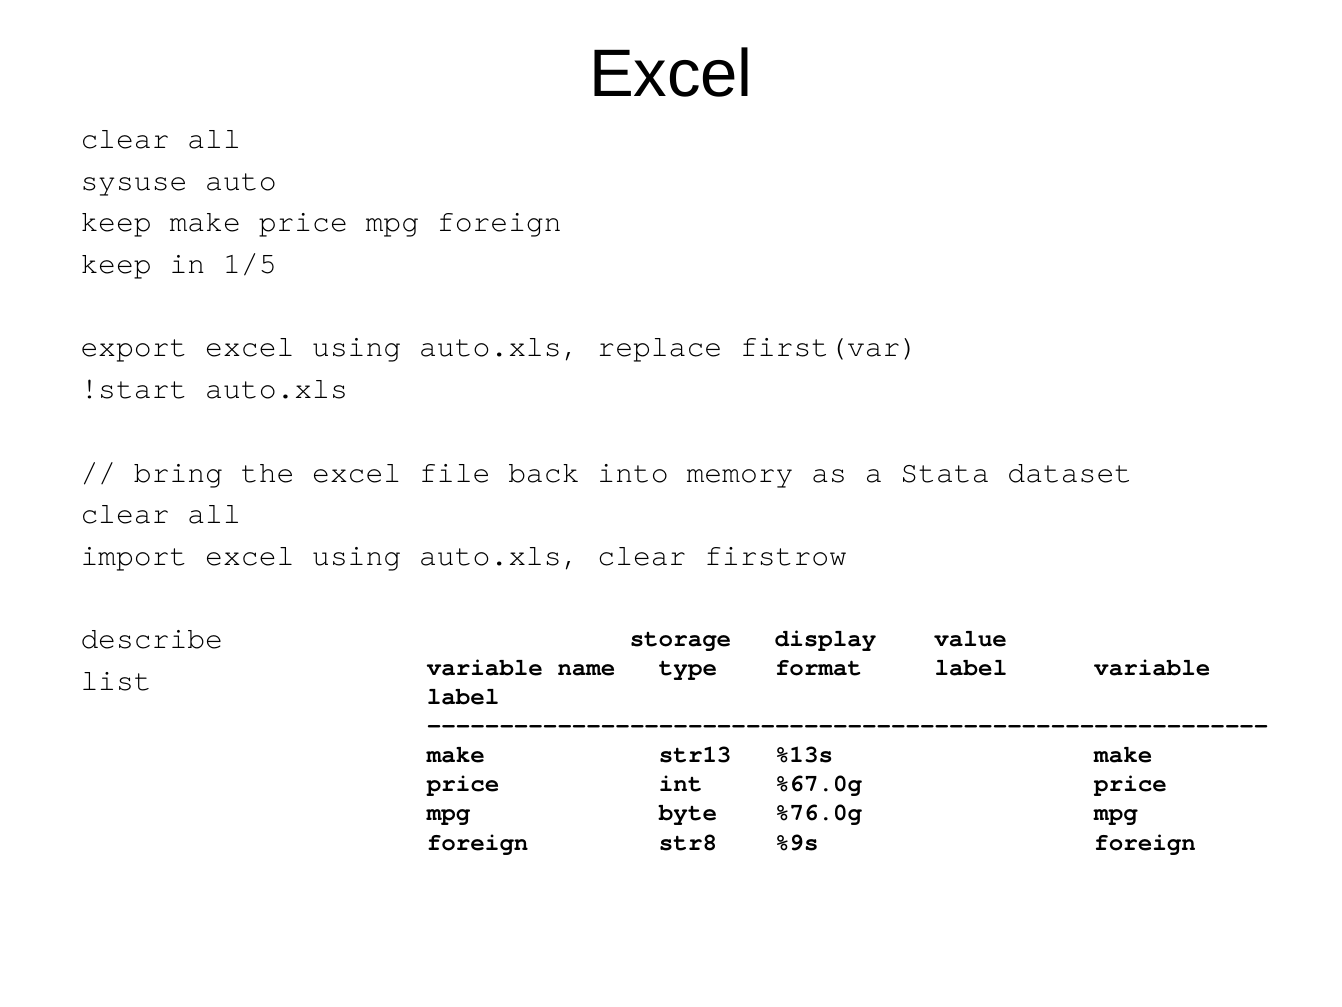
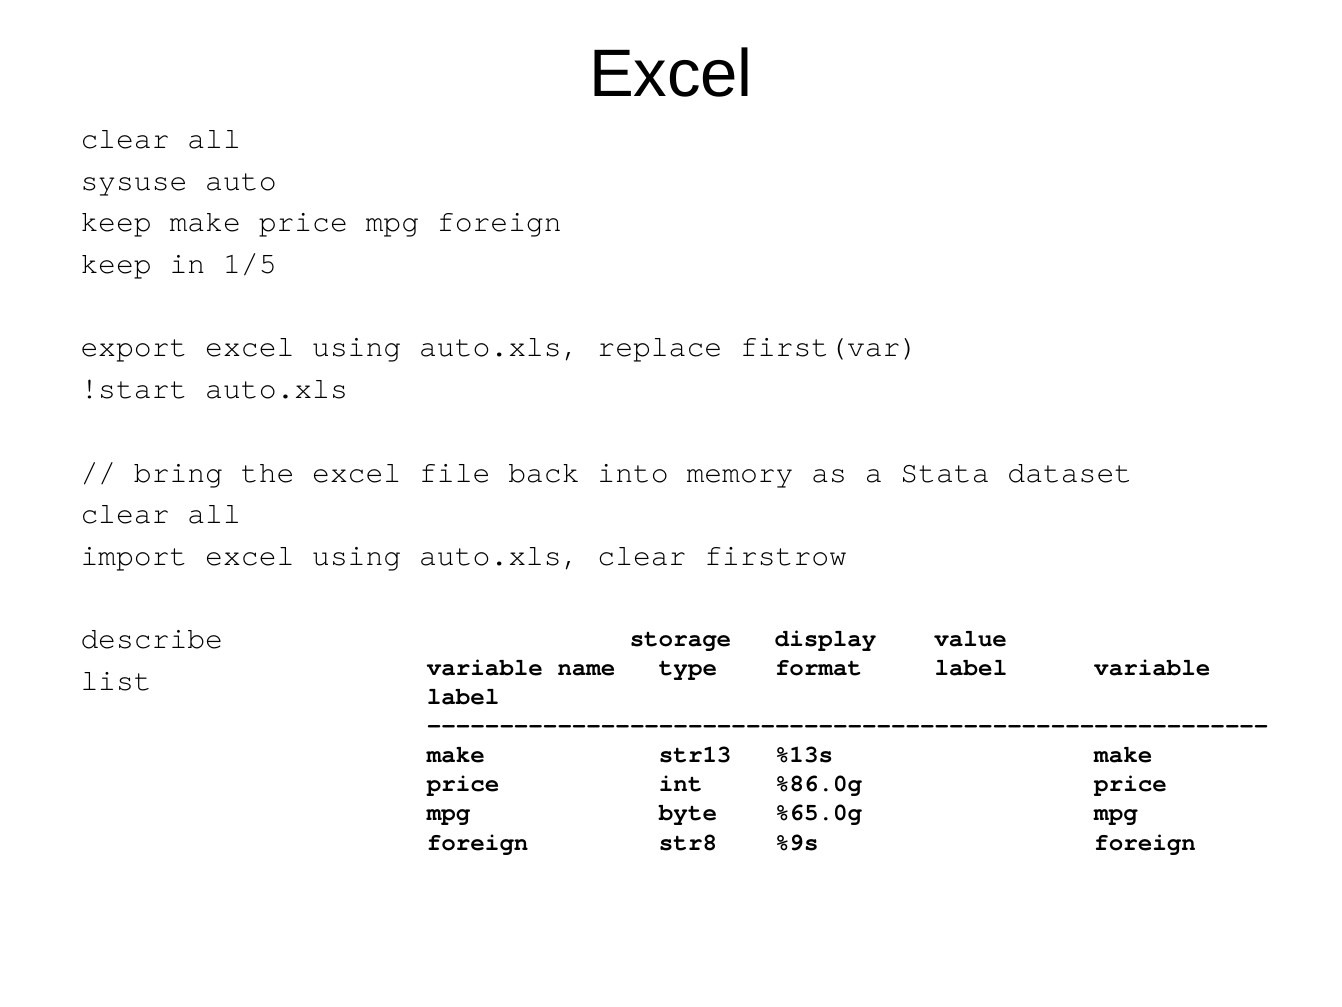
%67.0g: %67.0g -> %86.0g (819, 783)
%76.0g: %76.0g -> %65.0g (819, 813)
